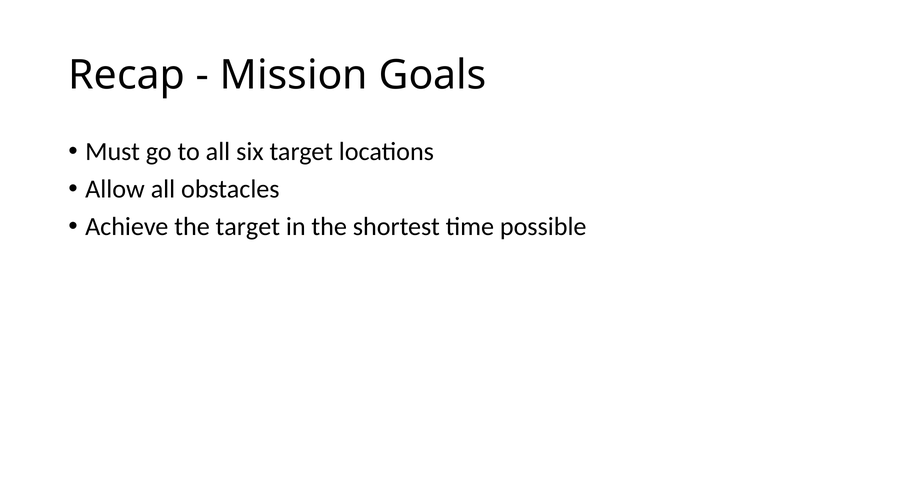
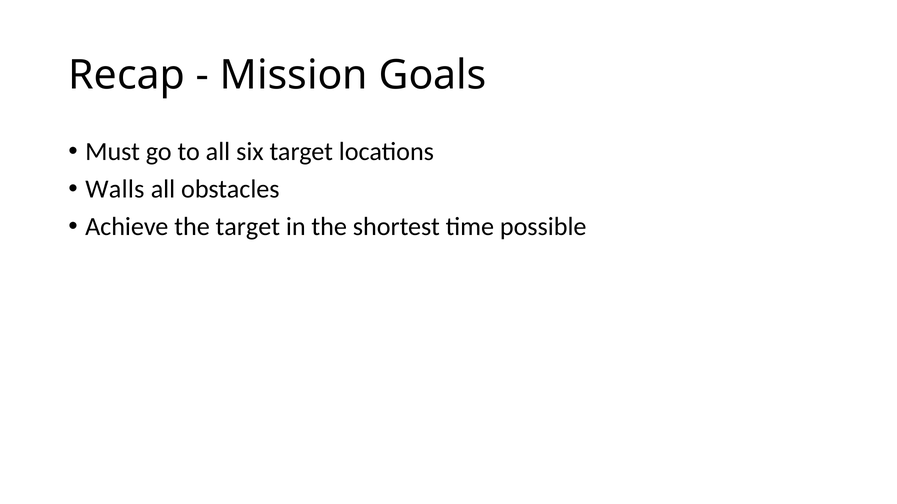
Allow: Allow -> Walls (115, 189)
